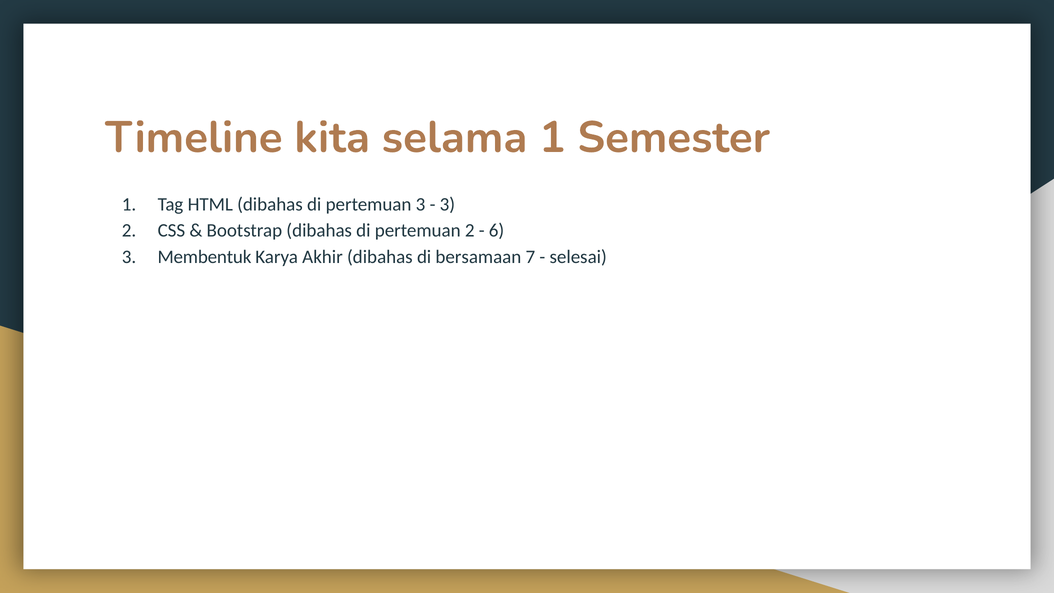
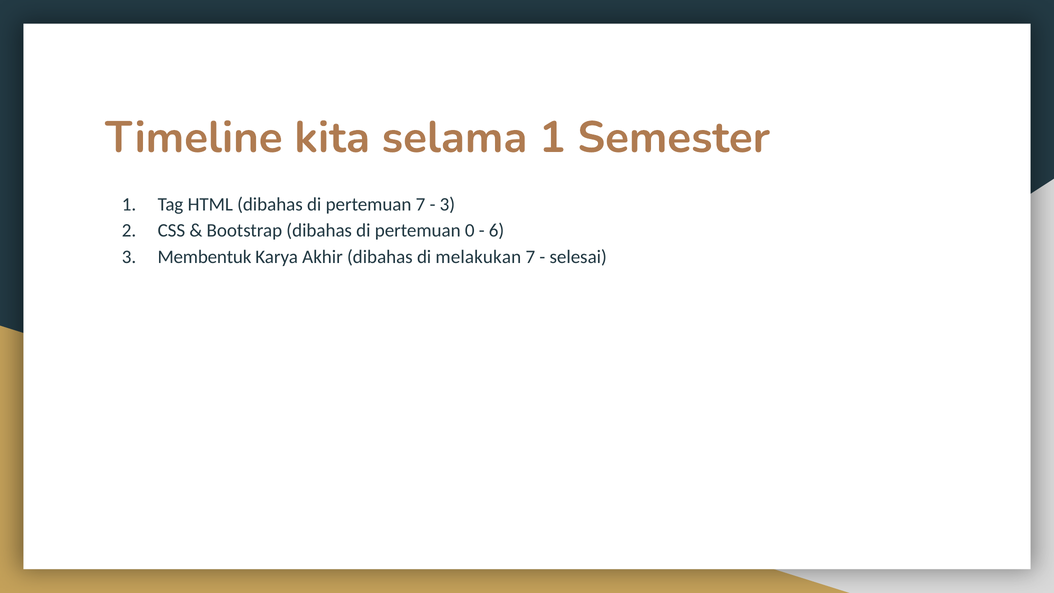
pertemuan 3: 3 -> 7 (420, 205)
pertemuan 2: 2 -> 0 (470, 231)
bersamaan: bersamaan -> melakukan (478, 257)
